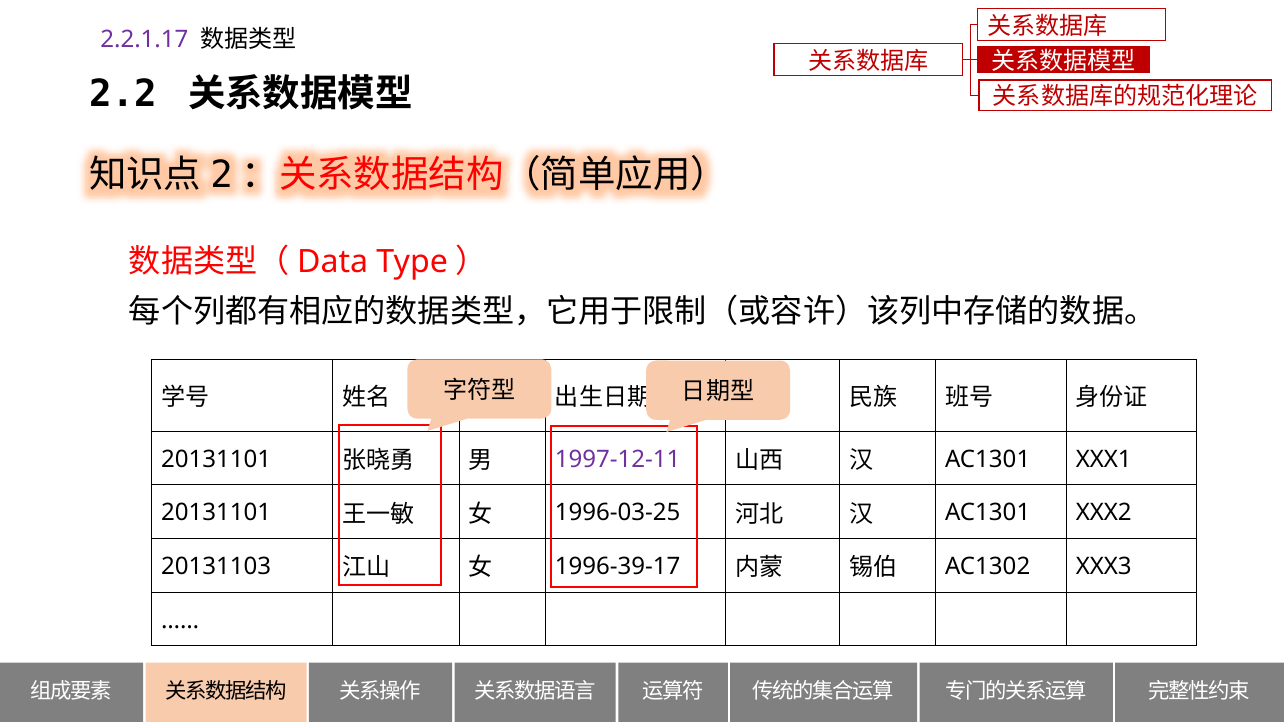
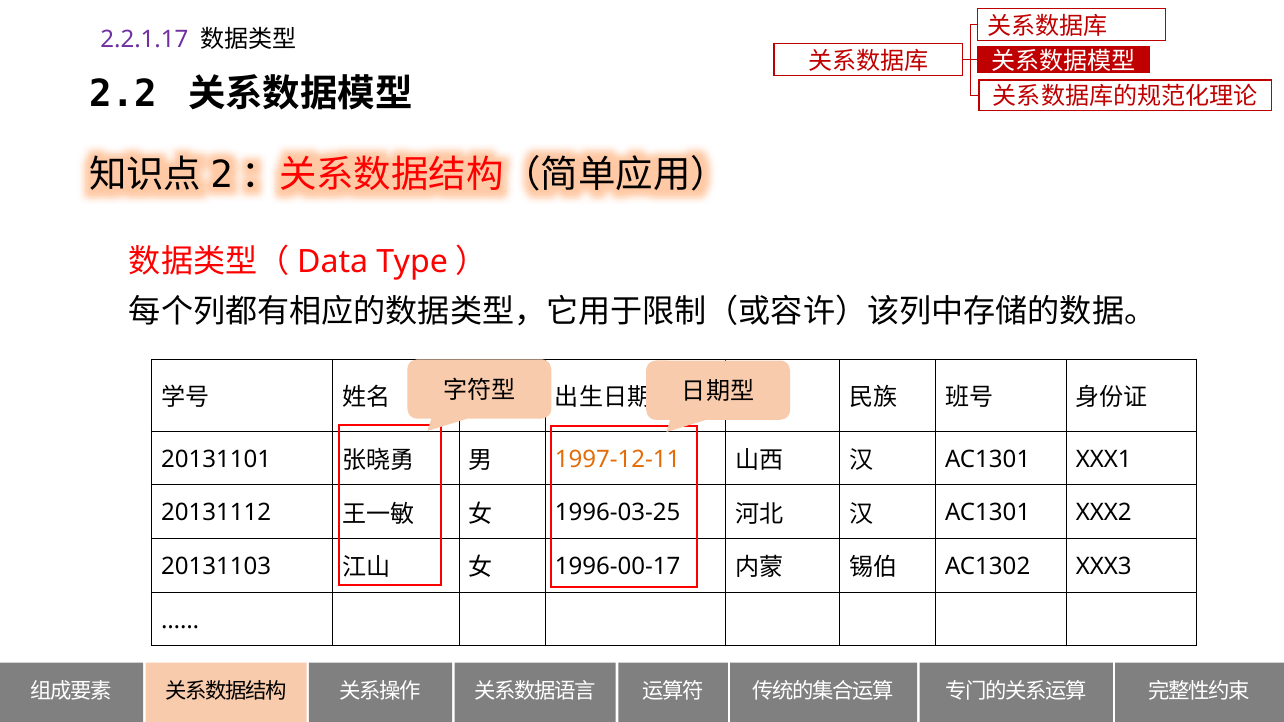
1997-12-11 colour: purple -> orange (618, 459)
20131101: 20131101 -> 20131112 (216, 513)
1996-39-17: 1996-39-17 -> 1996-00-17 (618, 567)
